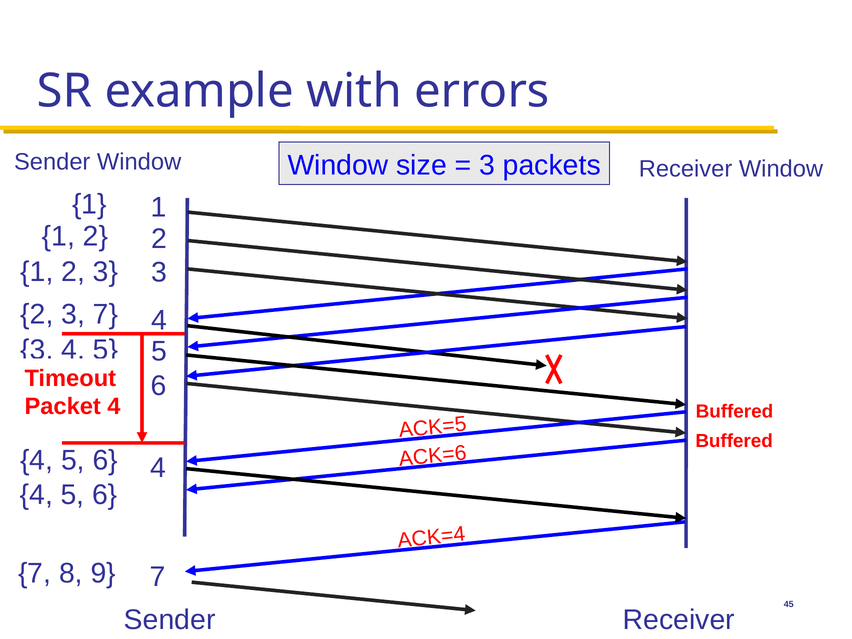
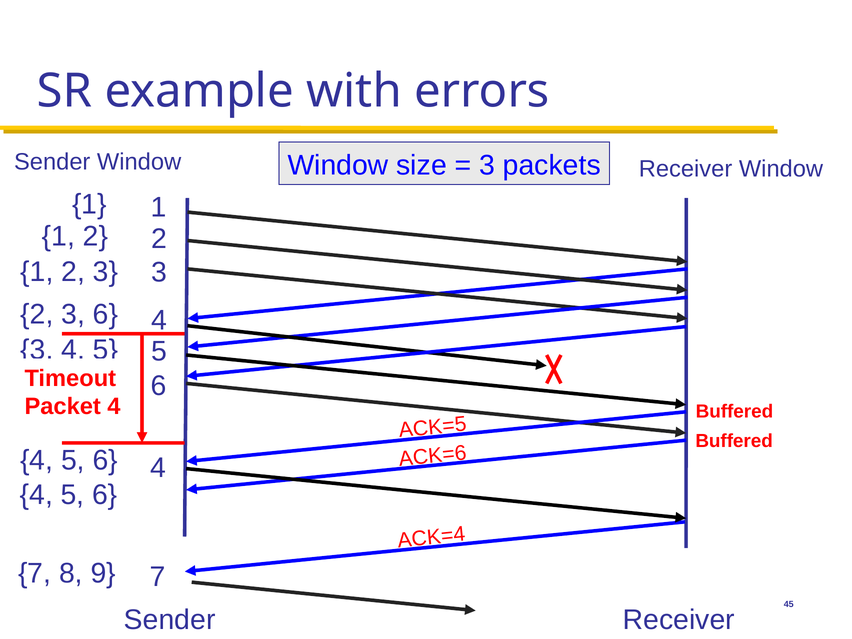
3 7: 7 -> 6 (105, 314)
